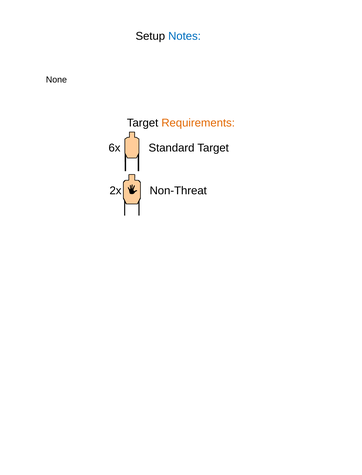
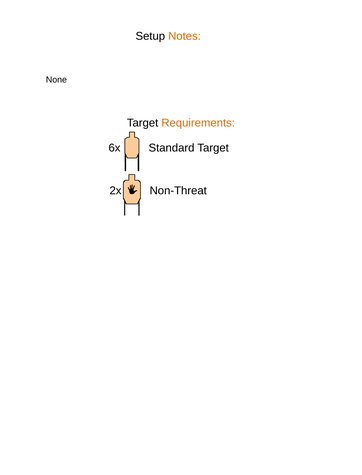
Notes colour: blue -> orange (185, 36)
